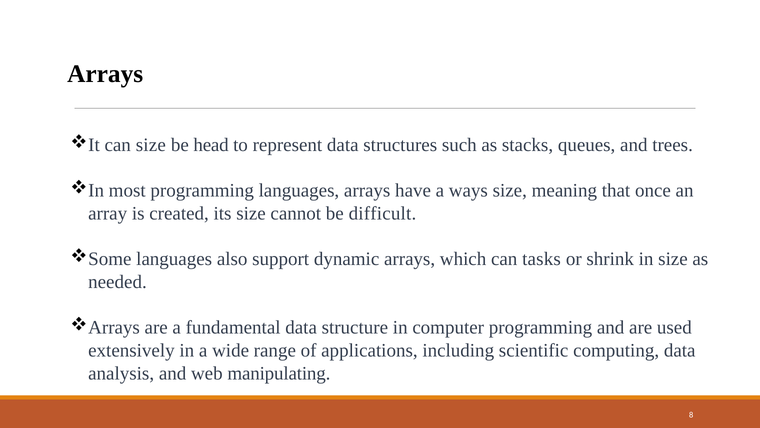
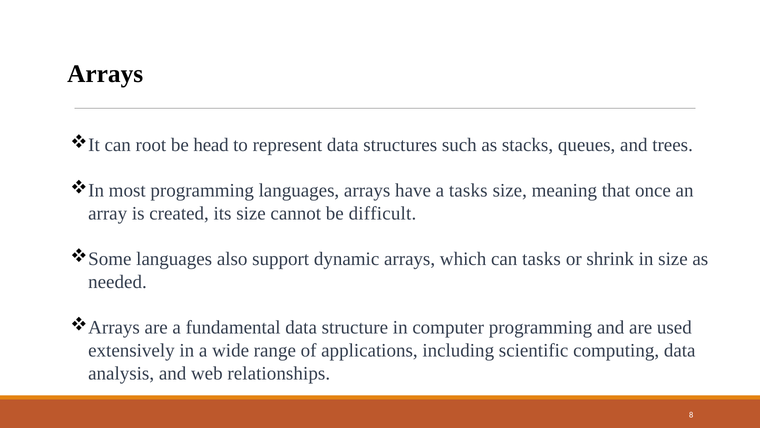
can size: size -> root (151, 145)
a ways: ways -> tasks (468, 190)
manipulating: manipulating -> relationships (279, 373)
